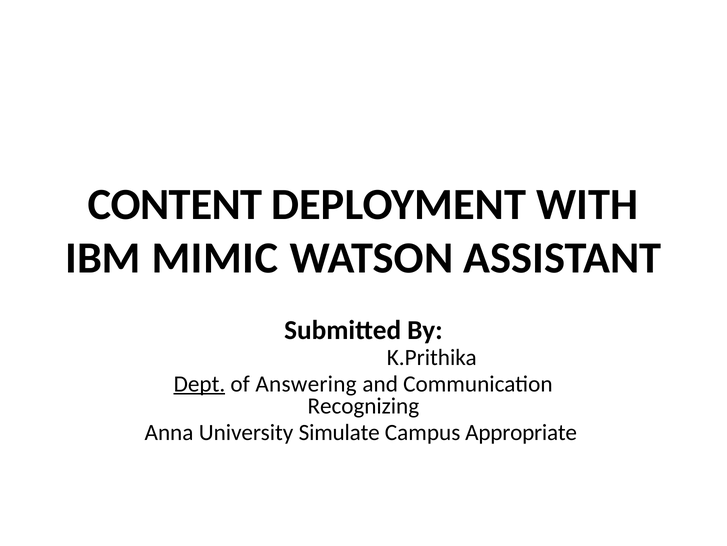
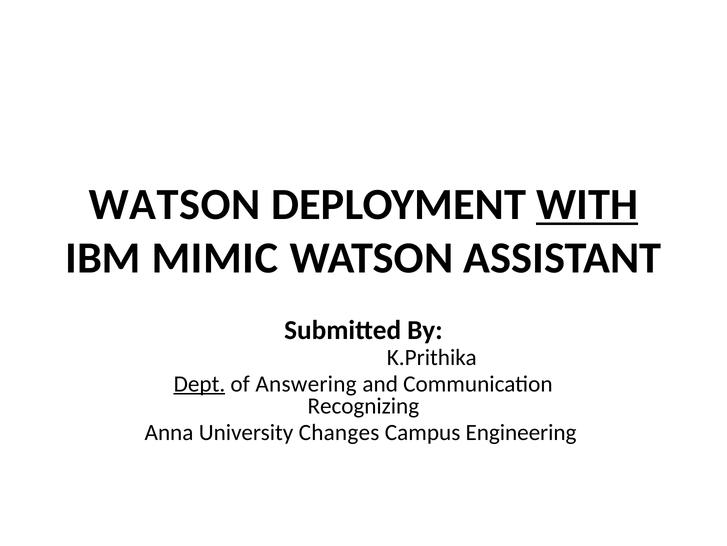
CONTENT: CONTENT -> WATSON (175, 204)
WITH underline: none -> present (587, 204)
Simulate: Simulate -> Changes (339, 432)
Appropriate: Appropriate -> Engineering (521, 432)
